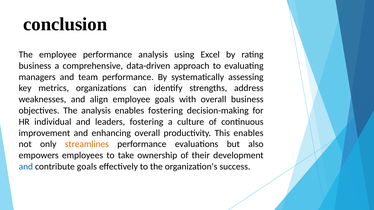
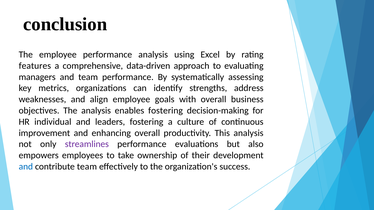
business: business -> features (35, 66)
This enables: enables -> analysis (249, 133)
streamlines colour: orange -> purple (87, 144)
contribute goals: goals -> team (87, 167)
